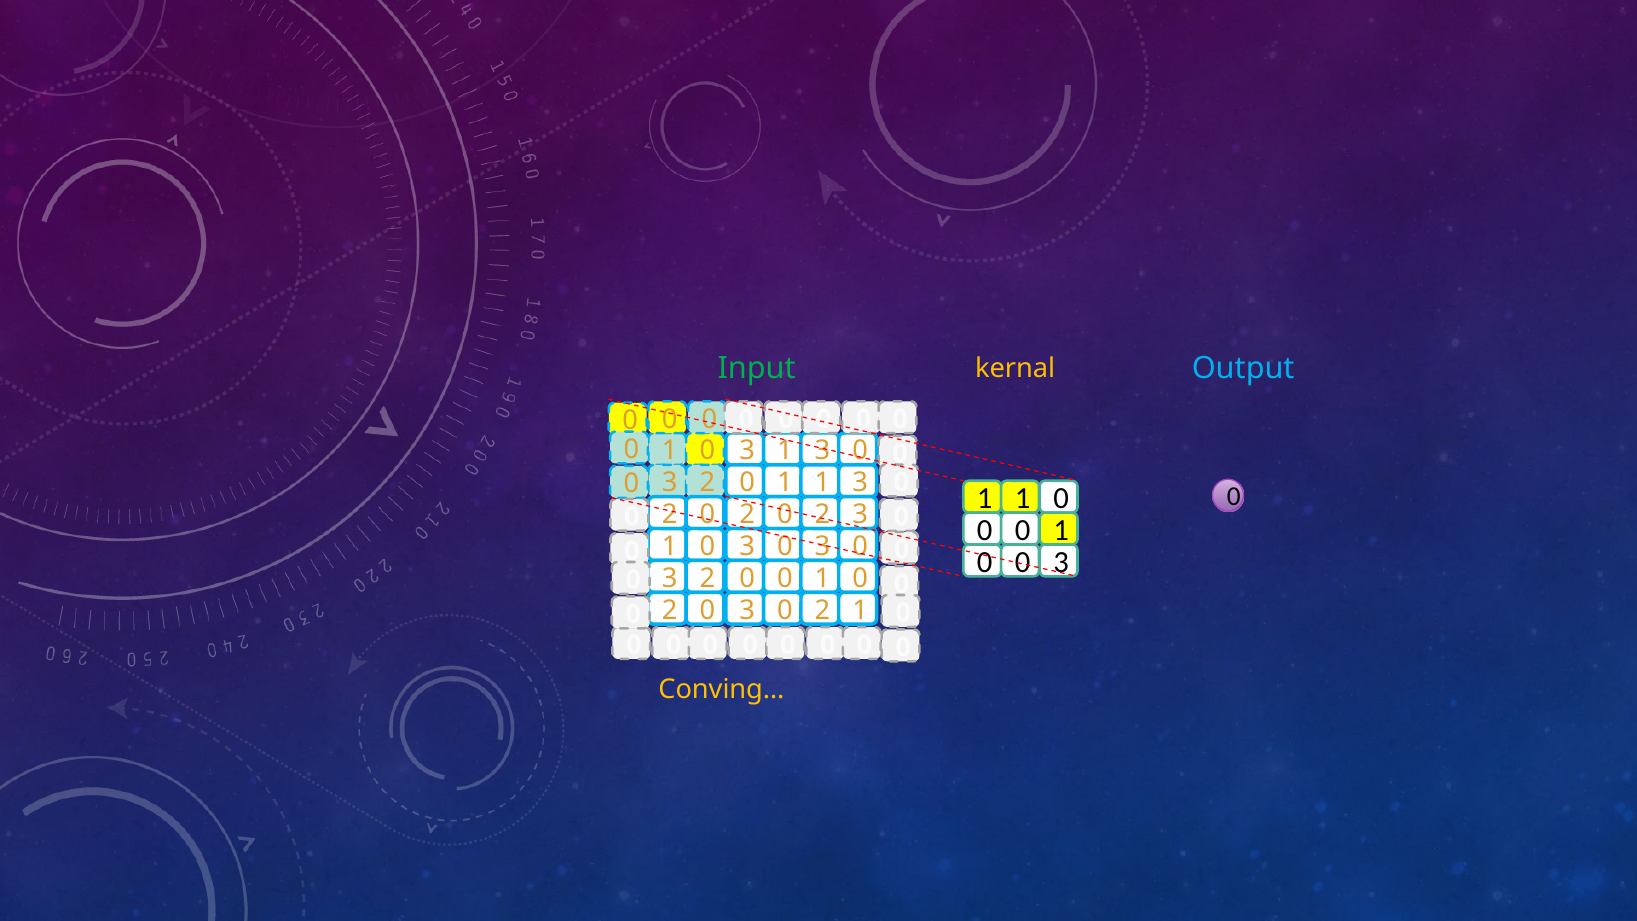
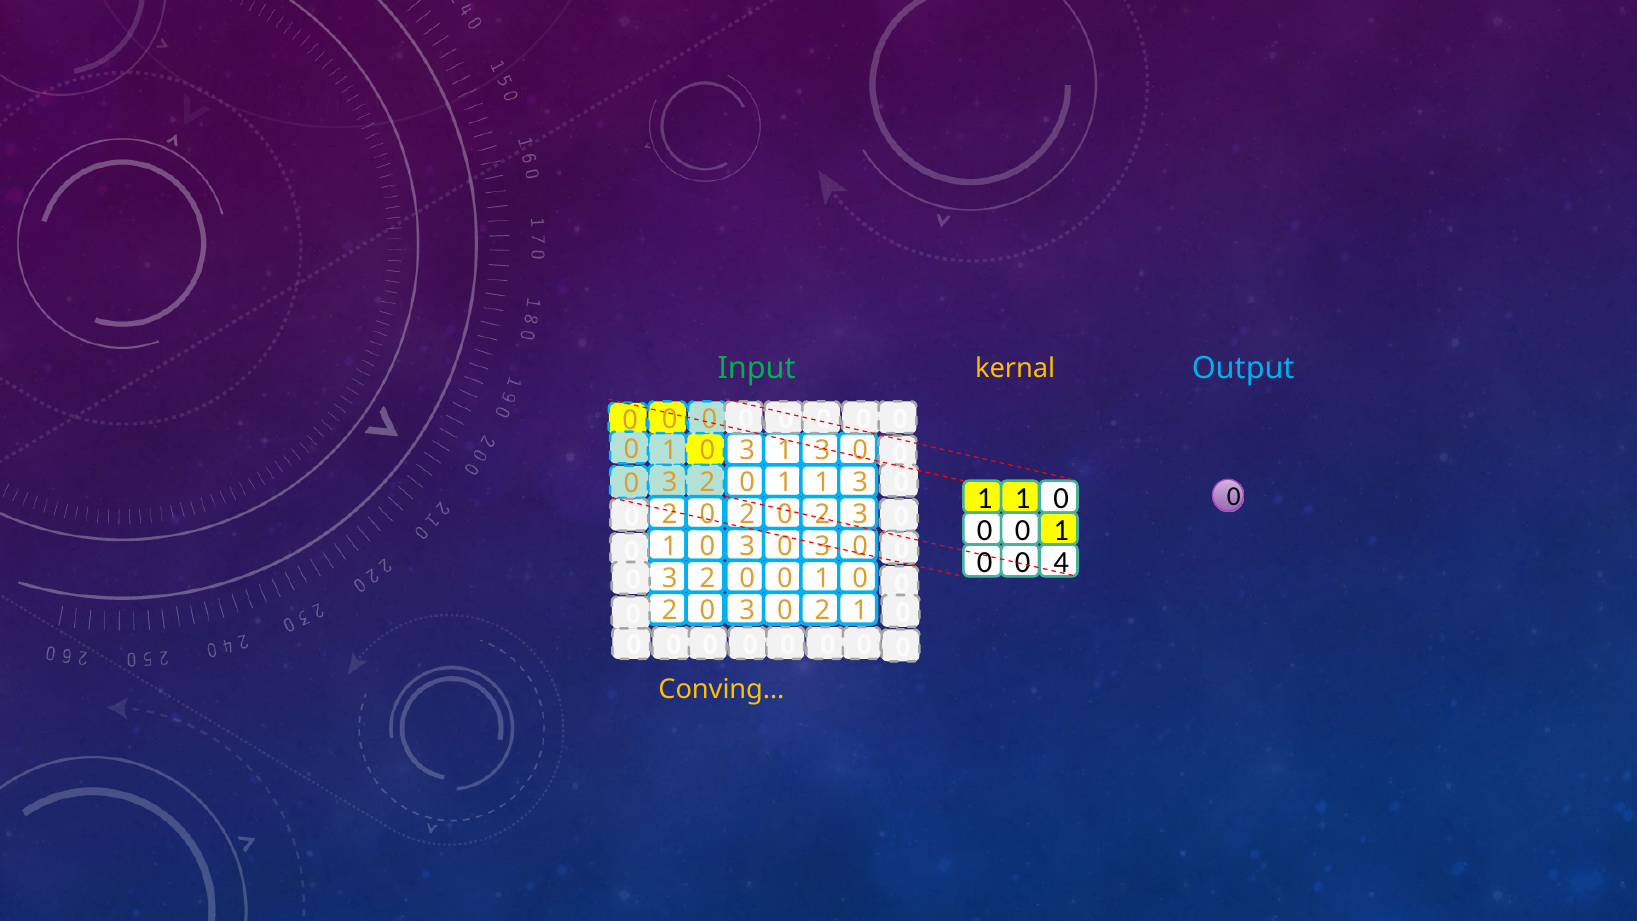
0 0 3: 3 -> 4 (1061, 562)
